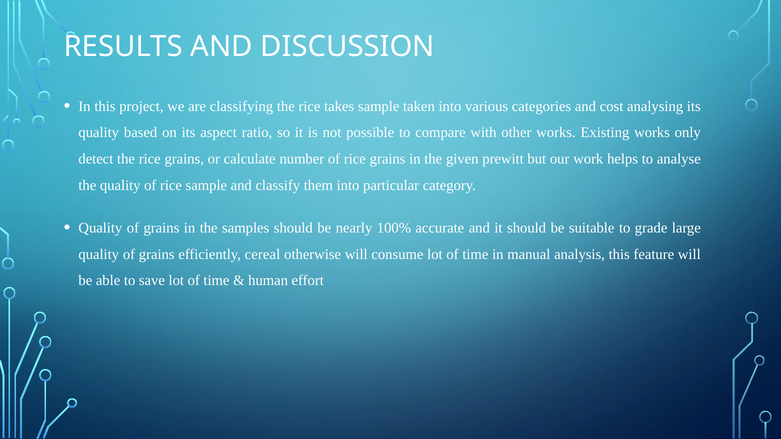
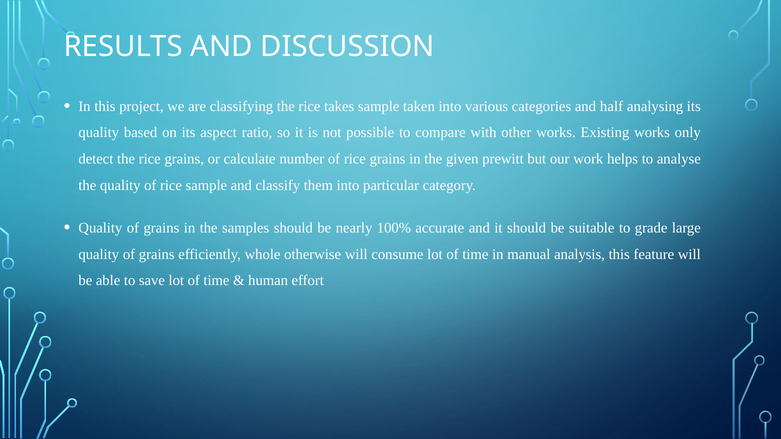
cost: cost -> half (612, 106)
cereal: cereal -> whole (263, 254)
